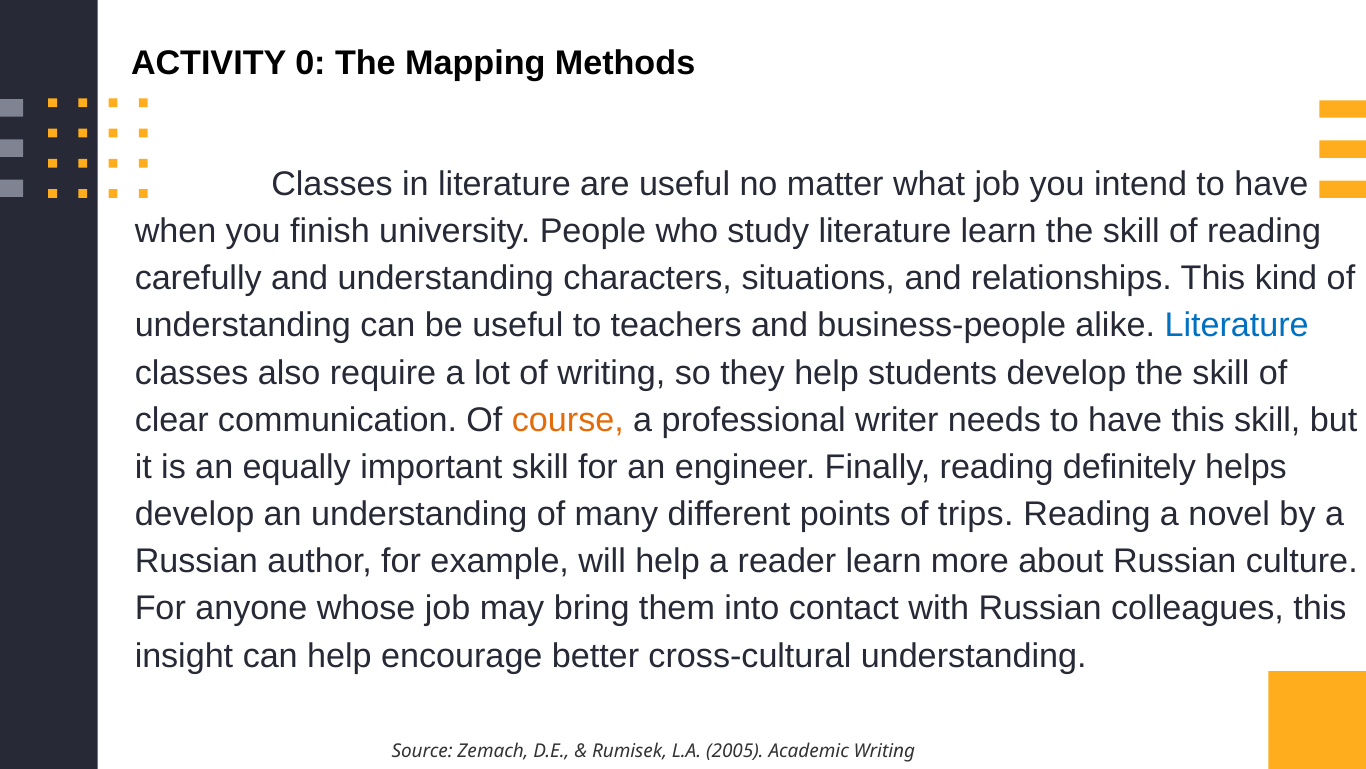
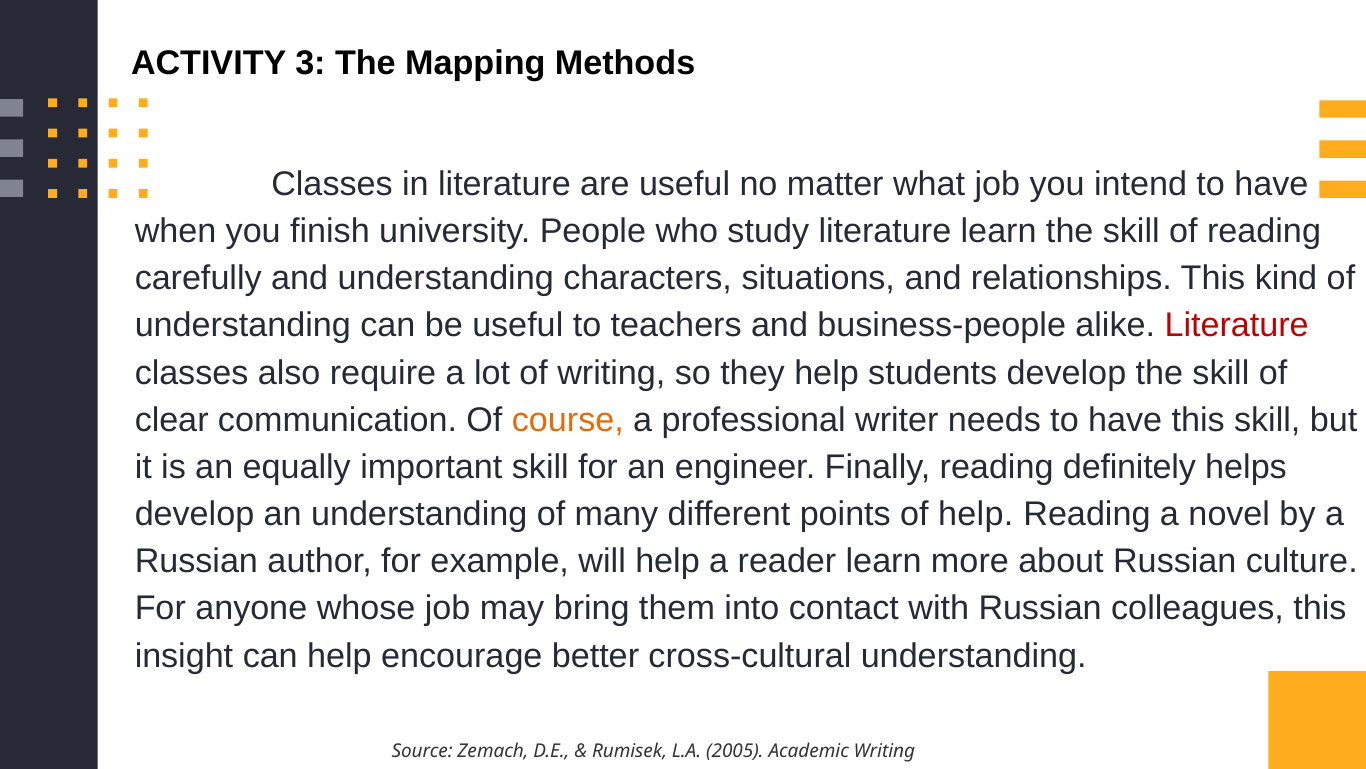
0: 0 -> 3 (310, 63)
Literature colour: blue -> red (1237, 325)
of trips: trips -> help (976, 514)
